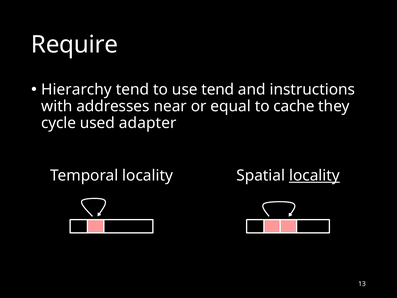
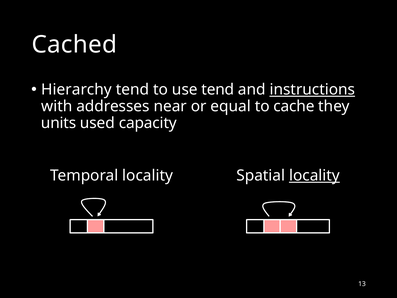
Require: Require -> Cached (74, 44)
instructions underline: none -> present (312, 89)
cycle: cycle -> units (59, 123)
adapter: adapter -> capacity (148, 123)
